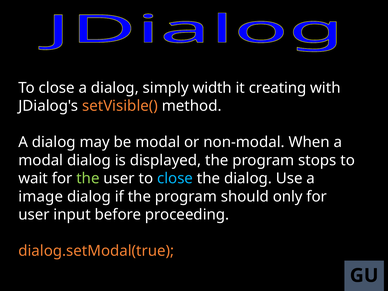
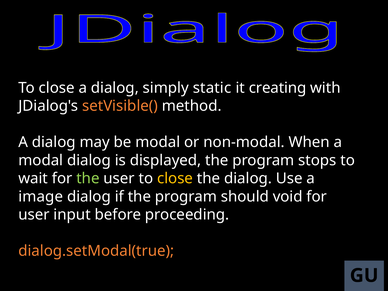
width: width -> static (212, 88)
close colour: light blue -> yellow (175, 178)
only: only -> void (288, 197)
